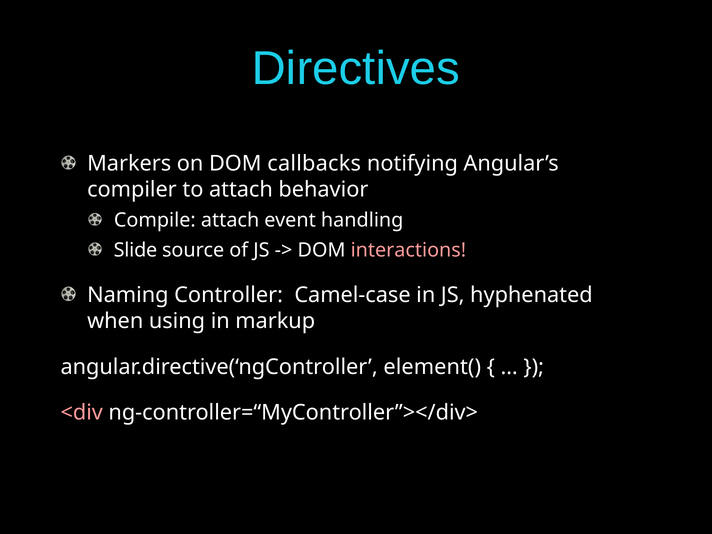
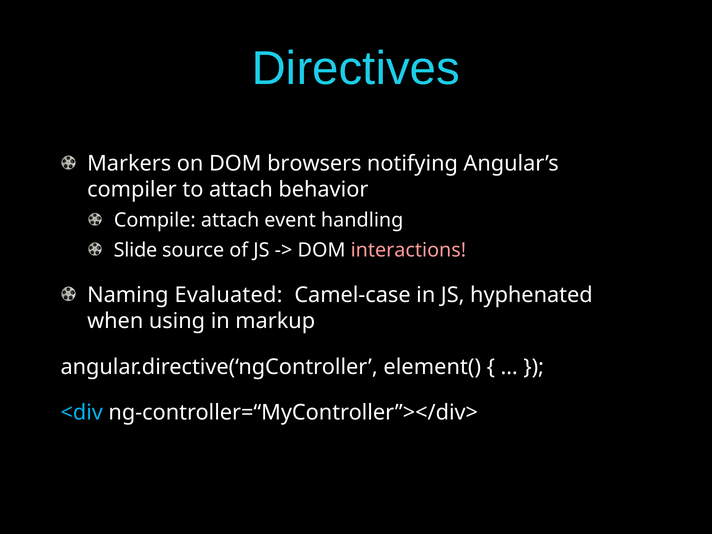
callbacks: callbacks -> browsers (314, 164)
Controller: Controller -> Evaluated (229, 295)
<div colour: pink -> light blue (82, 413)
